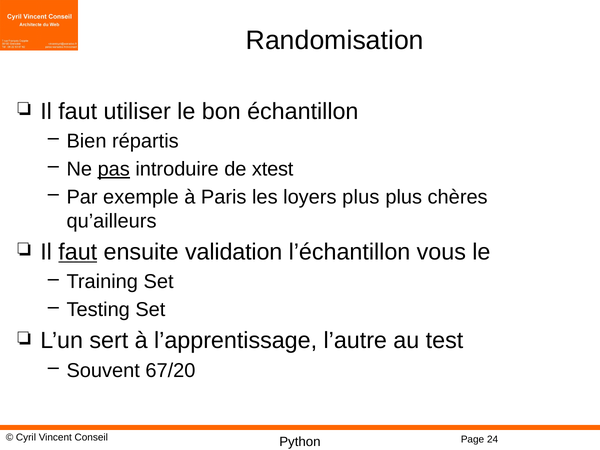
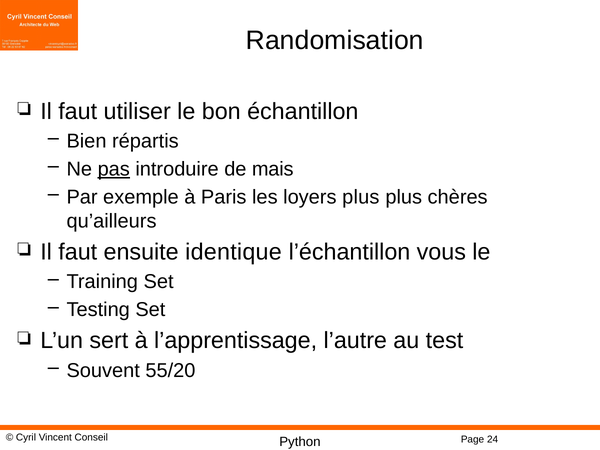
xtest: xtest -> mais (273, 169)
faut underline: present -> none (78, 252)
validation: validation -> identique (234, 252)
67/20: 67/20 -> 55/20 (170, 370)
